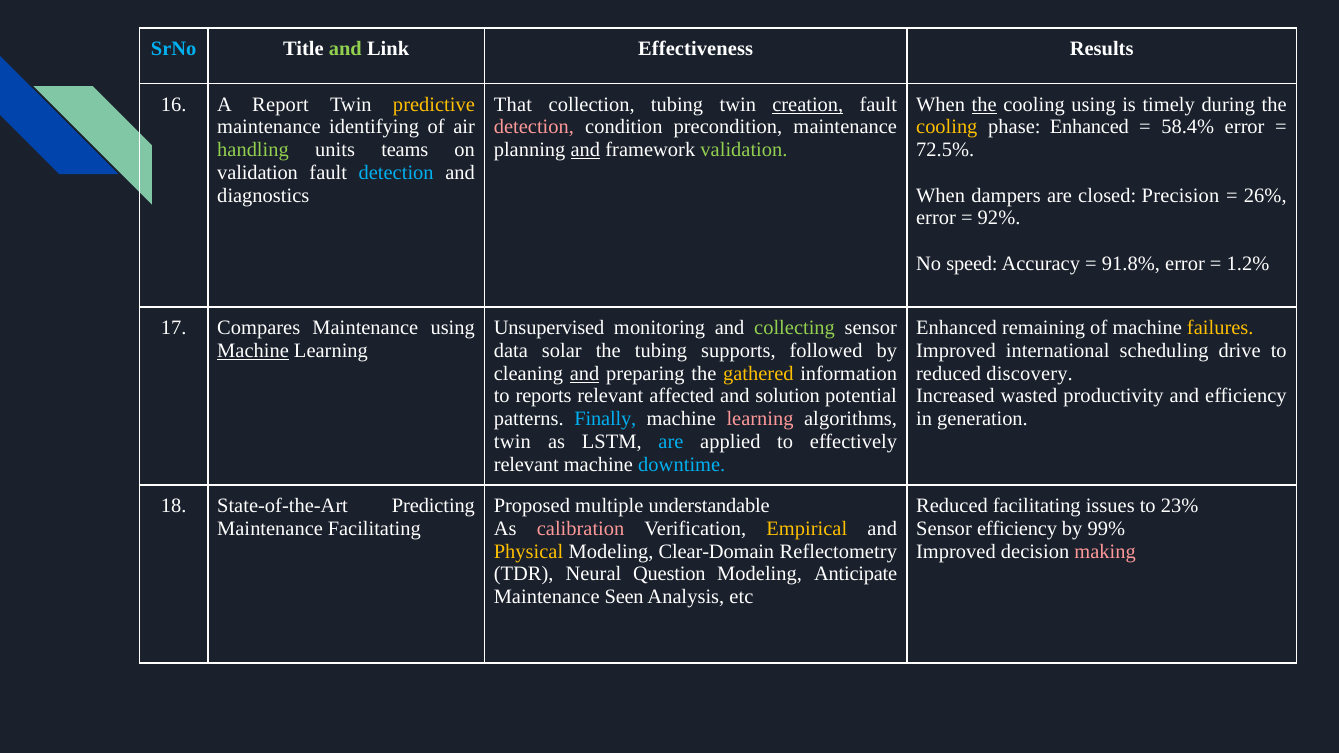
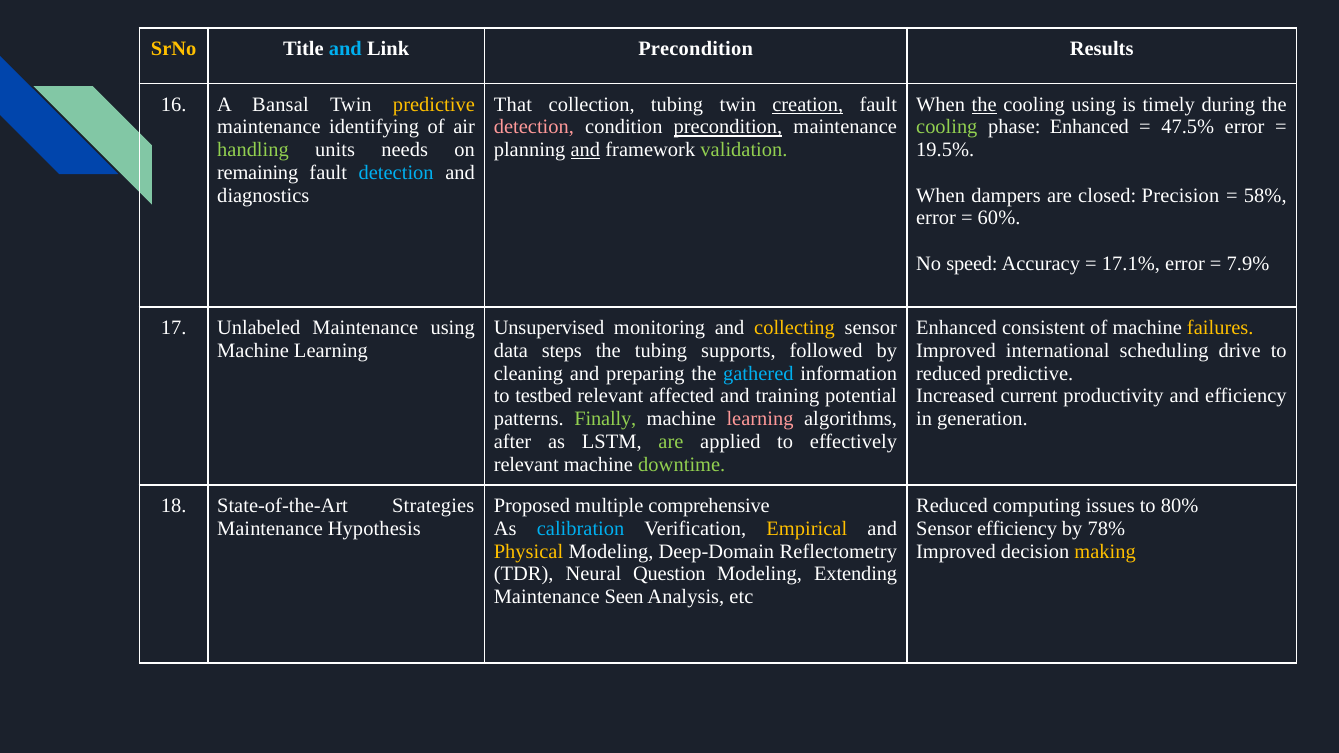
SrNo colour: light blue -> yellow (174, 49)
and colour: light green -> light blue (345, 49)
Link Effectiveness: Effectiveness -> Precondition (696, 49)
Report: Report -> Bansal (281, 104)
precondition underline: none -> present (728, 127)
cooling colour: yellow -> light green (947, 127)
58.4%: 58.4% -> 47.5% (1188, 127)
teams: teams -> needs (405, 150)
72.5%: 72.5% -> 19.5% (945, 150)
validation: validation -> remaining (258, 173)
26%: 26% -> 58% (1265, 195)
92%: 92% -> 60% (999, 218)
91.8%: 91.8% -> 17.1% (1131, 264)
1.2%: 1.2% -> 7.9% (1248, 264)
Compares: Compares -> Unlabeled (259, 328)
collecting colour: light green -> yellow (795, 328)
remaining: remaining -> consistent (1043, 328)
Machine underline: present -> none (253, 351)
solar: solar -> steps (562, 351)
and underline: present -> none (585, 373)
gathered colour: yellow -> light blue (758, 373)
reduced discovery: discovery -> predictive (1030, 373)
reports: reports -> testbed (544, 396)
solution: solution -> training (787, 396)
wasted: wasted -> current (1029, 396)
Finally colour: light blue -> light green (605, 419)
twin: twin -> after (513, 442)
are colour: light blue -> light green (671, 442)
downtime colour: light blue -> light green (682, 465)
Predicting: Predicting -> Strategies (433, 506)
understandable: understandable -> comprehensive (709, 506)
Reduced facilitating: facilitating -> computing (1037, 506)
23%: 23% -> 80% (1180, 506)
Maintenance Facilitating: Facilitating -> Hypothesis (374, 529)
calibration colour: pink -> light blue (581, 529)
99%: 99% -> 78% (1106, 529)
Clear-Domain: Clear-Domain -> Deep-Domain (716, 552)
making colour: pink -> yellow (1105, 552)
Anticipate: Anticipate -> Extending (856, 574)
